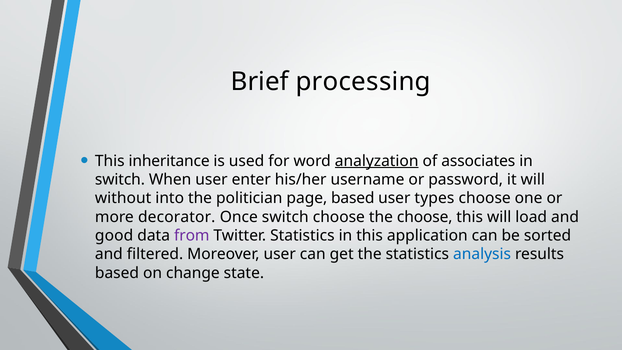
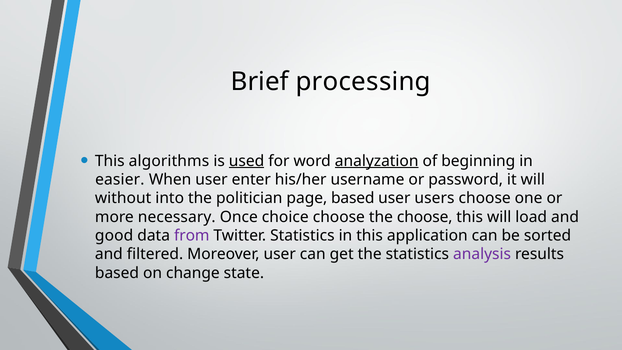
inheritance: inheritance -> algorithms (169, 161)
used underline: none -> present (247, 161)
associates: associates -> beginning (478, 161)
switch: switch -> easier (120, 179)
types: types -> users (434, 198)
decorator: decorator -> necessary (177, 217)
Once switch: switch -> choice (285, 217)
analysis colour: blue -> purple (482, 254)
